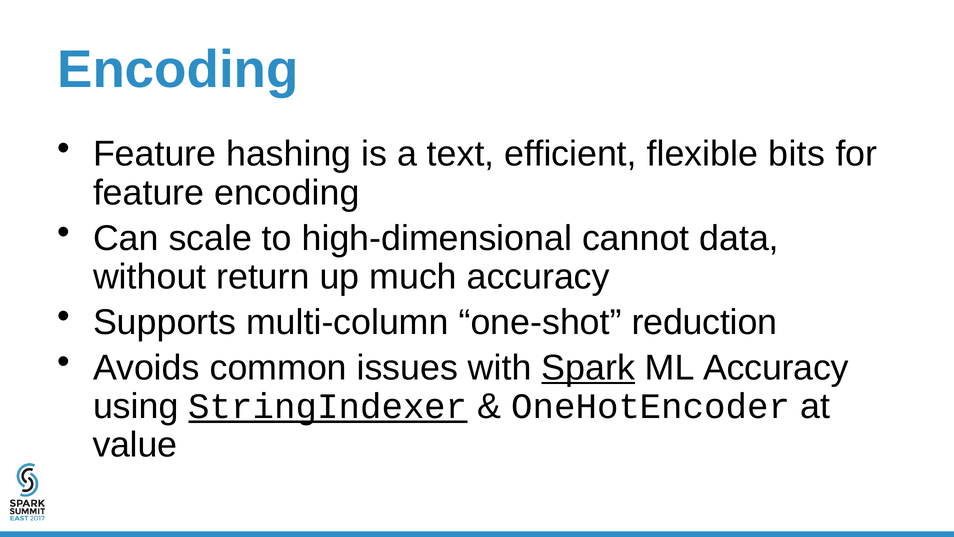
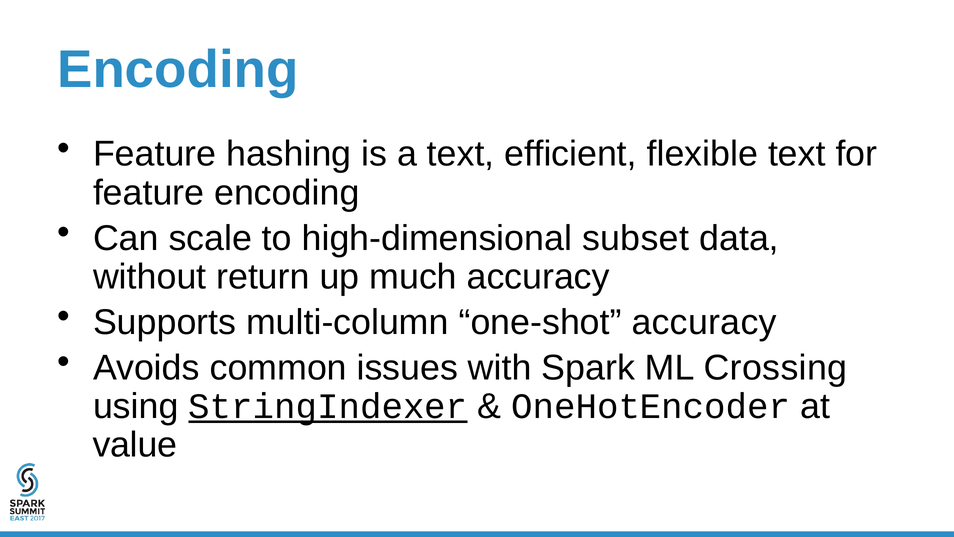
flexible bits: bits -> text (797, 154)
cannot: cannot -> subset (636, 238)
one-shot reduction: reduction -> accuracy (704, 322)
Spark underline: present -> none (588, 367)
ML Accuracy: Accuracy -> Crossing (776, 367)
